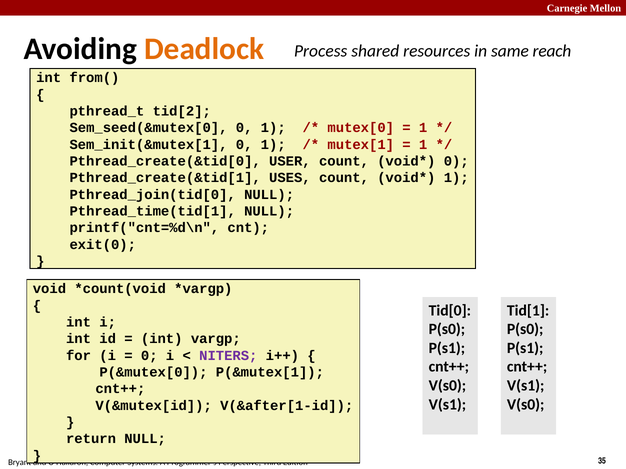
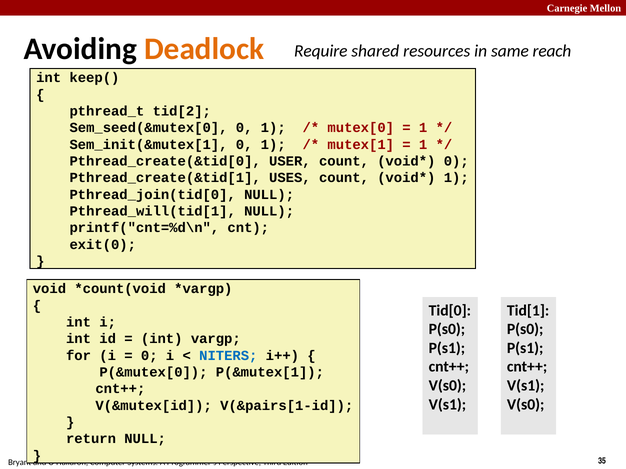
Process: Process -> Require (321, 51)
from(: from( -> keep( (94, 78)
Pthread_time(tid[1: Pthread_time(tid[1 -> Pthread_will(tid[1 (153, 211)
NITERS colour: purple -> blue (228, 356)
V(&after[1-id: V(&after[1-id -> V(&pairs[1-id (287, 406)
